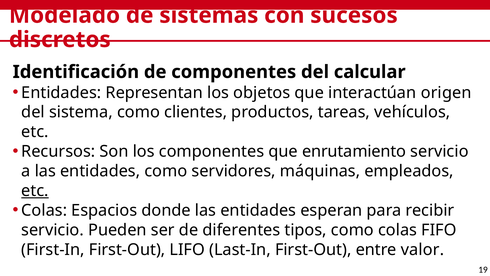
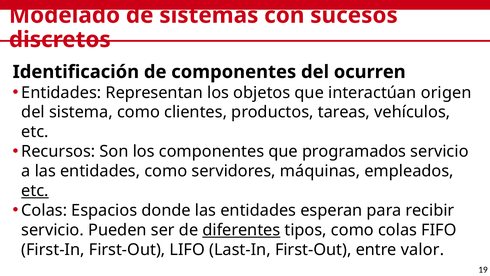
calcular: calcular -> ocurren (370, 72)
enrutamiento: enrutamiento -> programados (354, 151)
diferentes underline: none -> present (241, 230)
